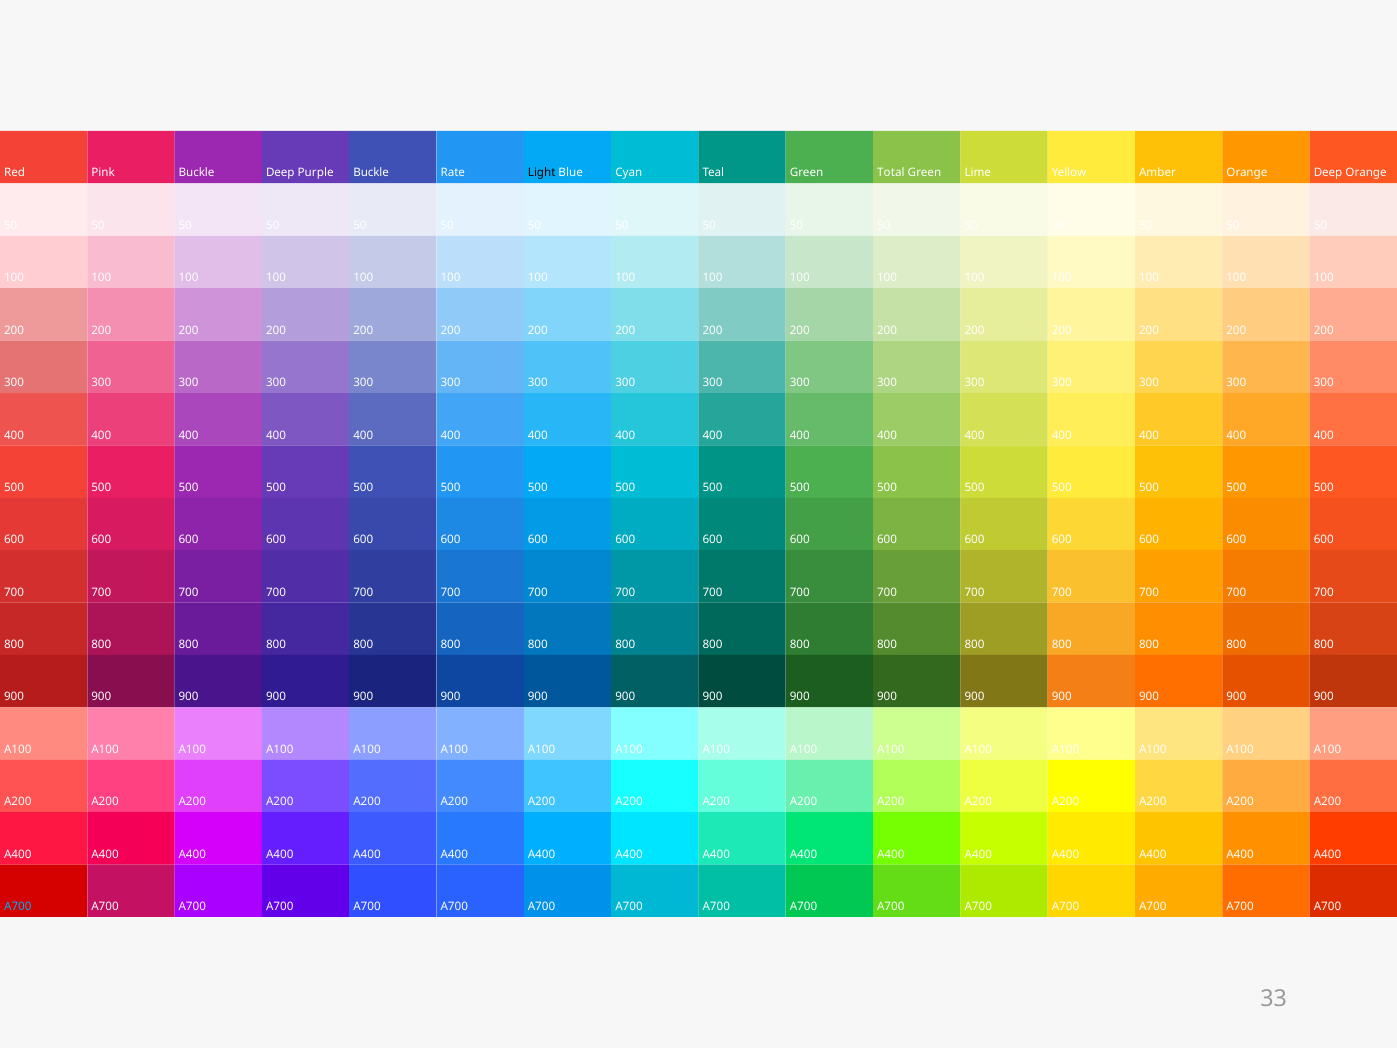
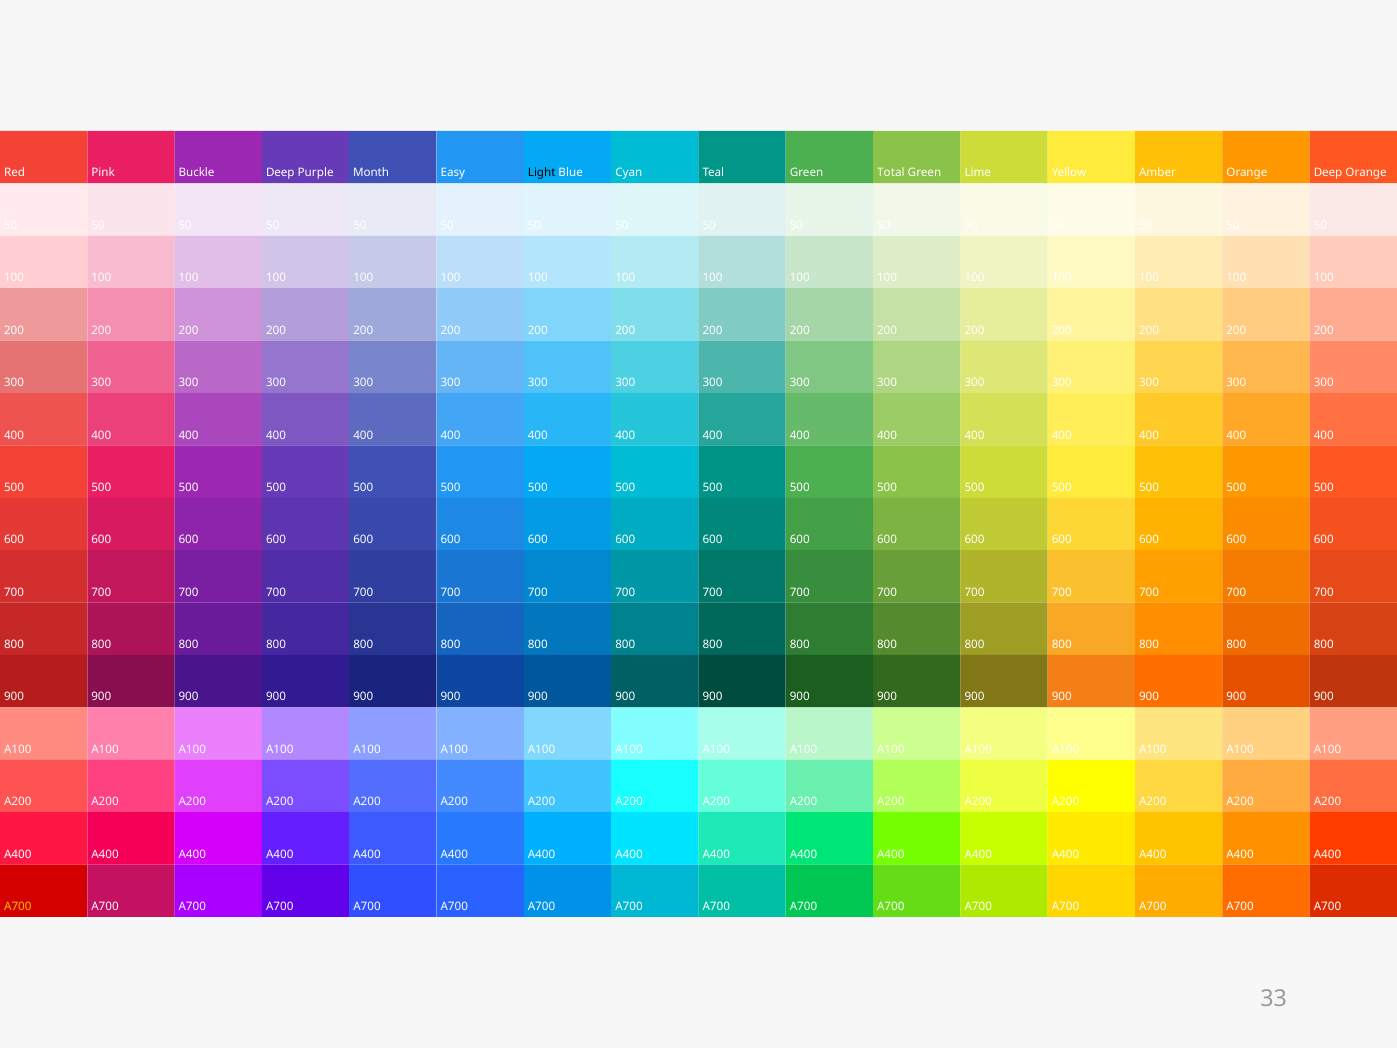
Buckle: Buckle -> Month (371, 173)
Rate: Rate -> Easy (453, 173)
A700 colour: light blue -> yellow (18, 907)
